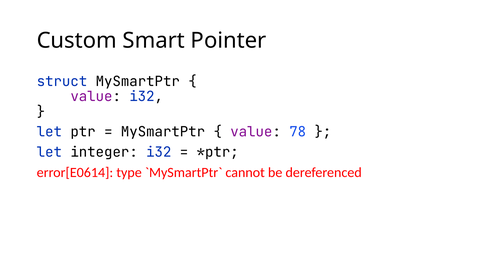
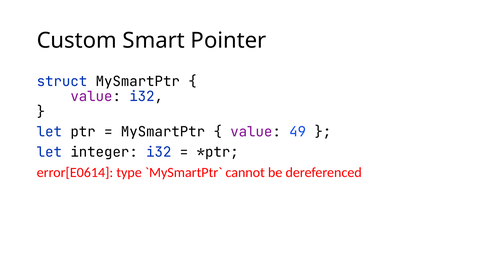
78: 78 -> 49 (298, 132)
